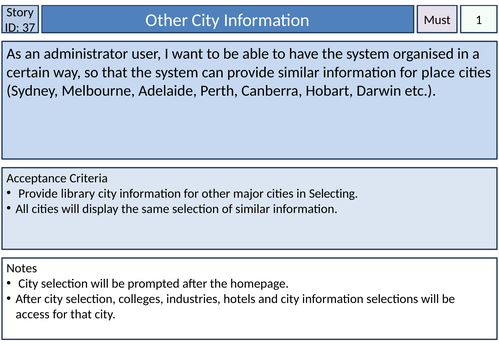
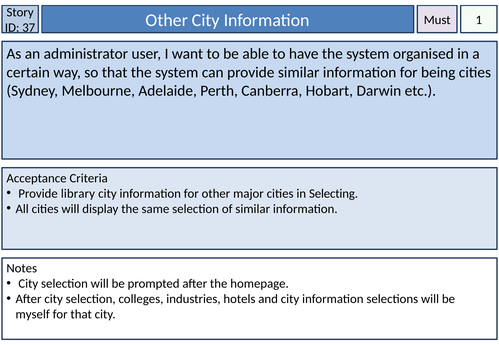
place: place -> being (438, 72)
access: access -> myself (33, 315)
